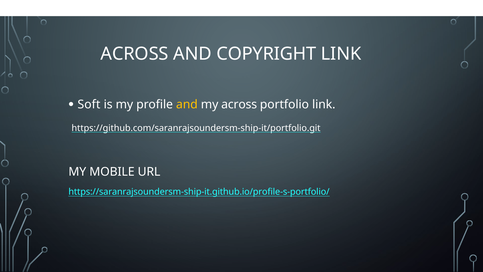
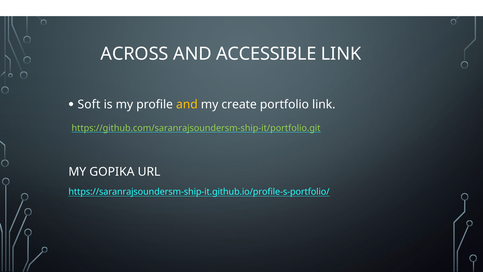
COPYRIGHT: COPYRIGHT -> ACCESSIBLE (266, 54)
my across: across -> create (239, 105)
https://github.com/saranrajsoundersm-ship-it/portfolio.git colour: white -> light green (196, 128)
MOBILE: MOBILE -> GOPIKA (112, 172)
